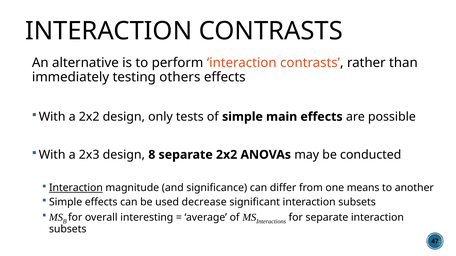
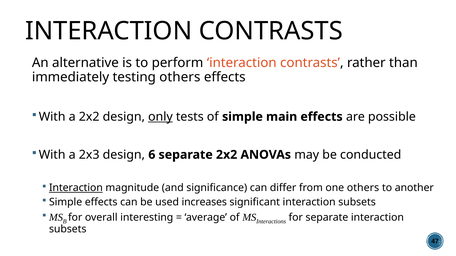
only underline: none -> present (160, 117)
8: 8 -> 6 (152, 155)
one means: means -> others (363, 188)
decrease: decrease -> increases (204, 202)
